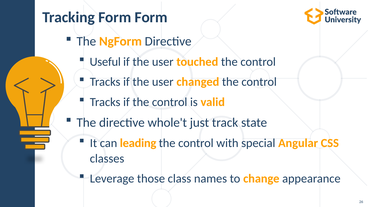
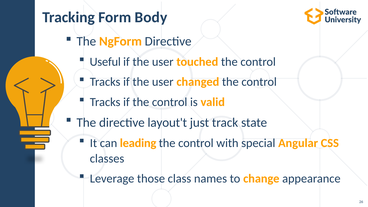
Form Form: Form -> Body (151, 17)
whole't: whole't -> layout't (167, 123)
